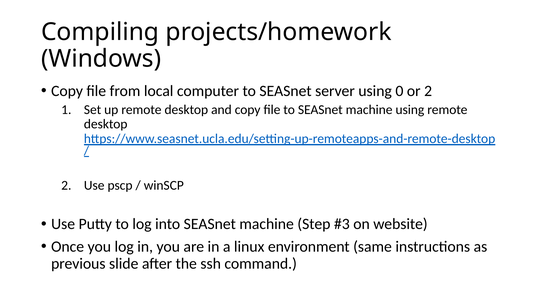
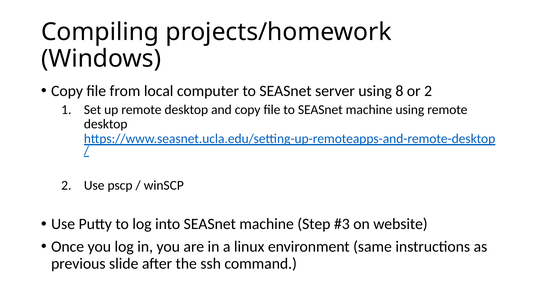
0: 0 -> 8 (399, 91)
